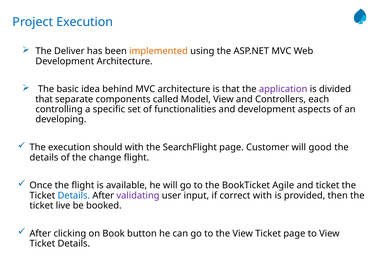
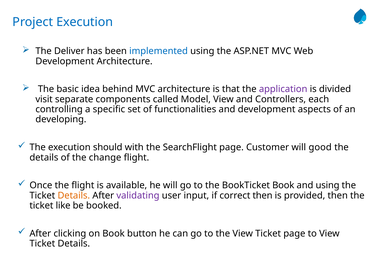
implemented colour: orange -> blue (159, 51)
that: that -> visit (44, 99)
BookTicket Agile: Agile -> Book (283, 185)
and ticket: ticket -> using (328, 185)
Details colour: blue -> orange (74, 195)
correct with: with -> then (263, 195)
live: live -> like (63, 205)
